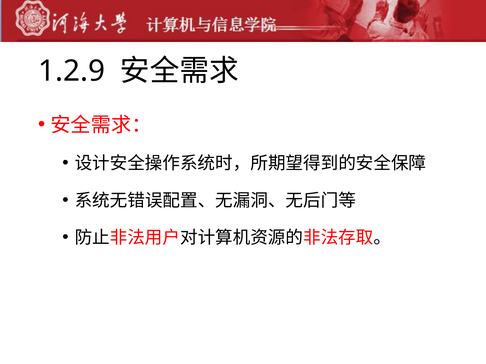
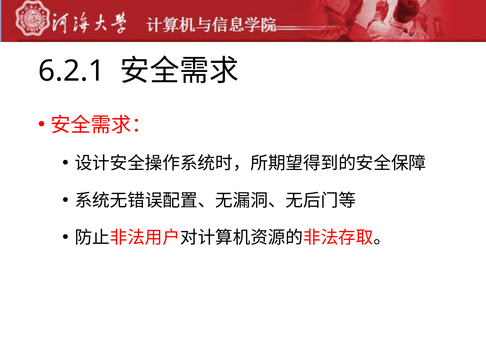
1.2.9: 1.2.9 -> 6.2.1 (72, 71)
